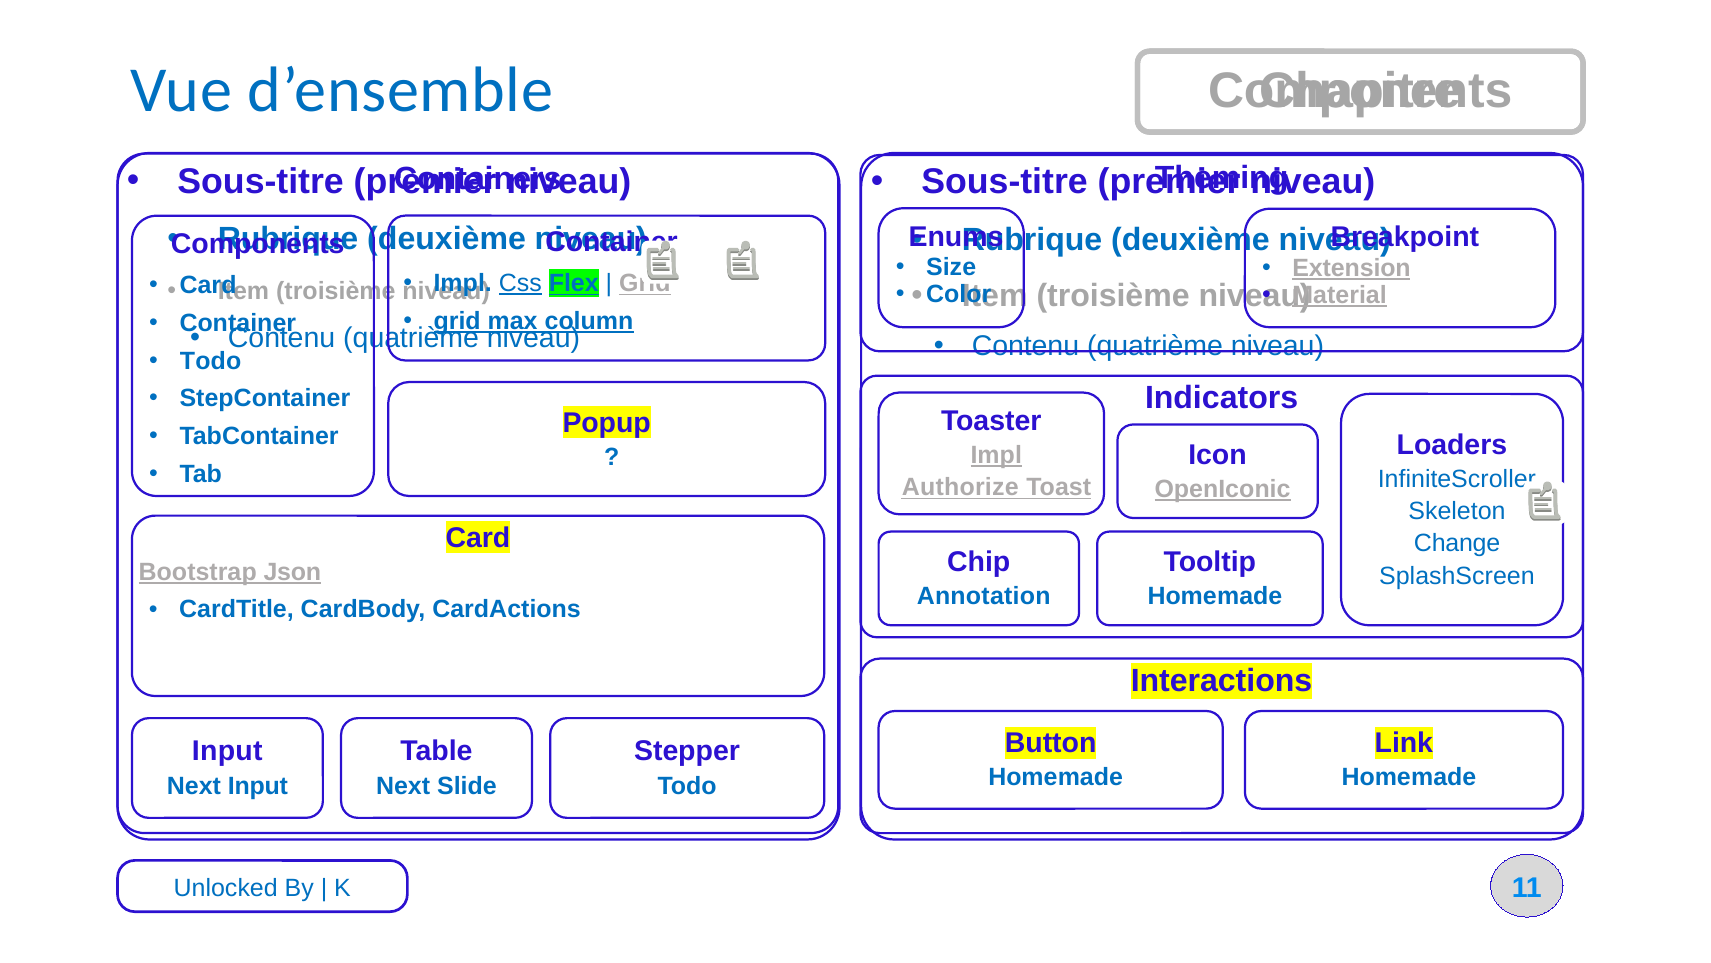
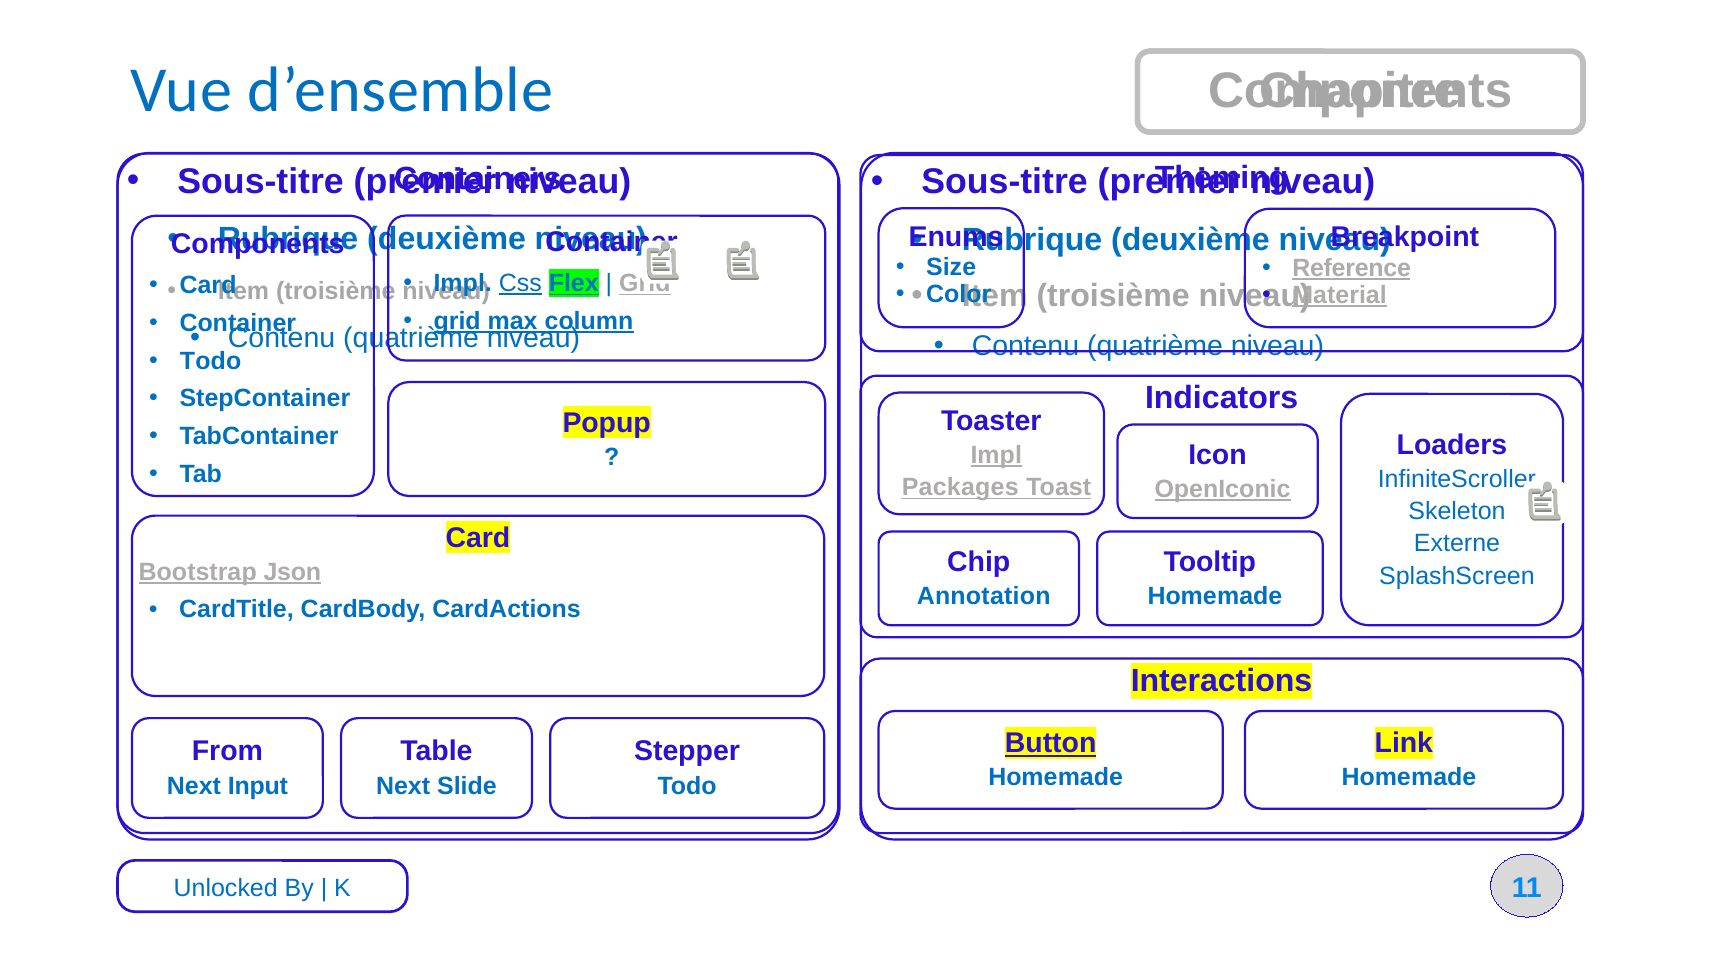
Extension: Extension -> Reference (1352, 268)
Authorize: Authorize -> Packages (960, 487)
Change: Change -> Externe (1457, 543)
Button underline: none -> present (1051, 743)
Input: Input -> From (227, 751)
